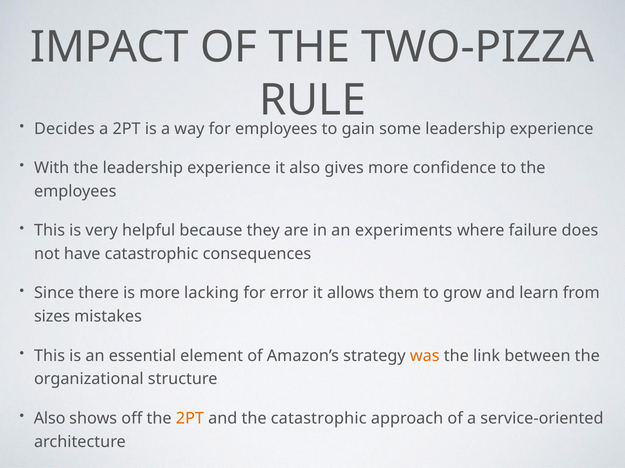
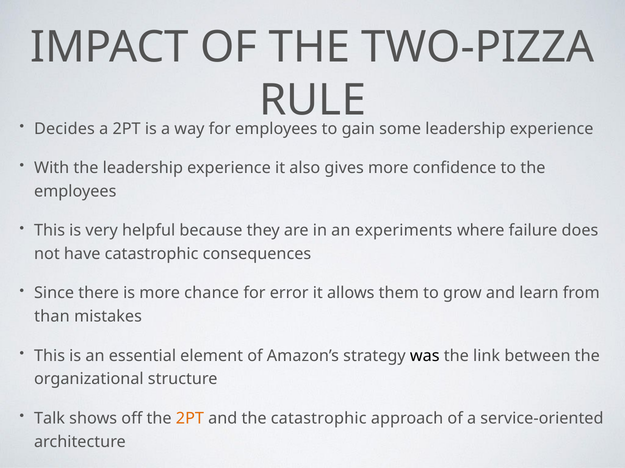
lacking: lacking -> chance (212, 294)
sizes: sizes -> than (52, 317)
was colour: orange -> black (425, 356)
Also: Also -> Talk (50, 419)
